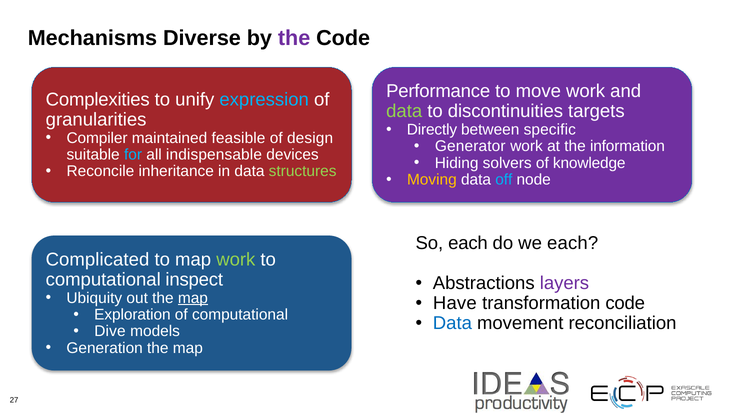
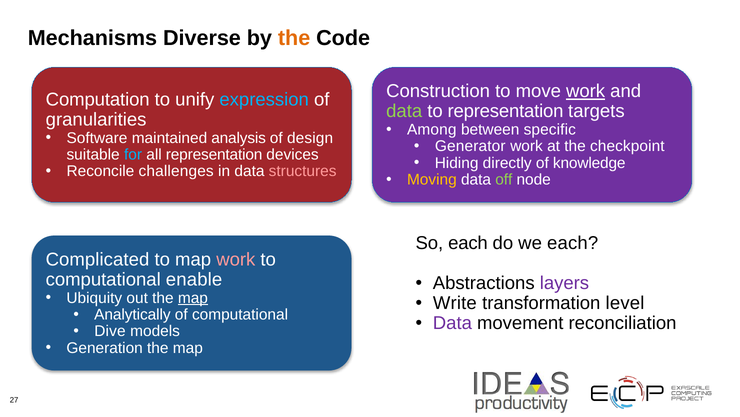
the colour: purple -> orange (294, 38)
Performance: Performance -> Construction (438, 91)
work underline: none -> present (586, 91)
Complexities: Complexities -> Computation (98, 99)
to discontinuities: discontinuities -> representation (506, 111)
Directly: Directly -> Among (432, 129)
Compiler: Compiler -> Software (97, 138)
feasible: feasible -> analysis (239, 138)
information: information -> checkpoint (627, 146)
all indispensable: indispensable -> representation (214, 154)
solvers: solvers -> directly (507, 163)
inheritance: inheritance -> challenges (176, 171)
structures colour: light green -> pink (303, 171)
off colour: light blue -> light green (504, 179)
work colour: light green -> pink (236, 259)
inspect: inspect -> enable (194, 279)
Have: Have -> Write (455, 303)
transformation code: code -> level (625, 303)
Exploration: Exploration -> Analytically (132, 314)
Data colour: blue -> purple (452, 323)
